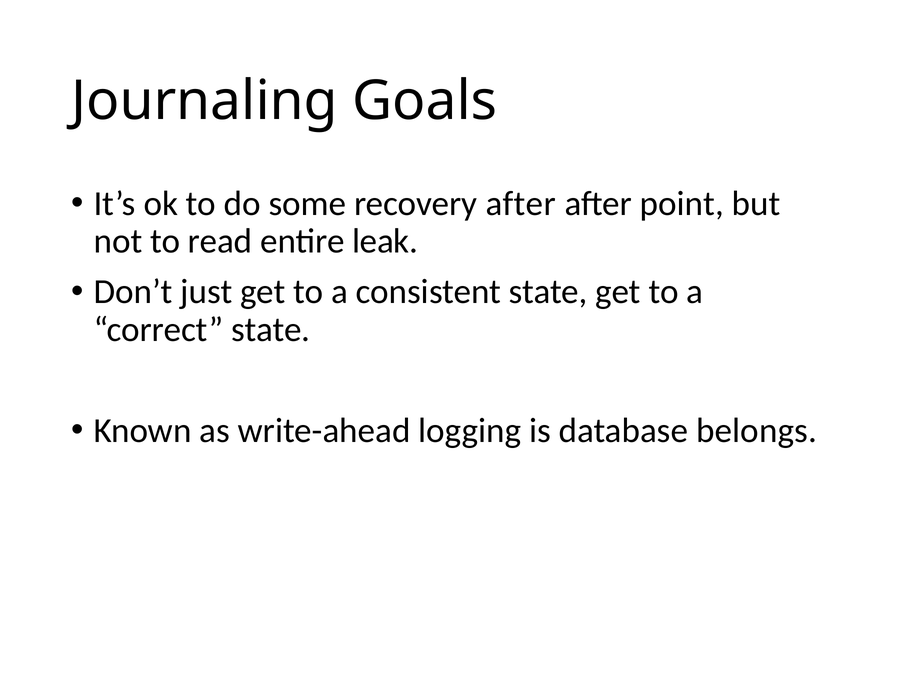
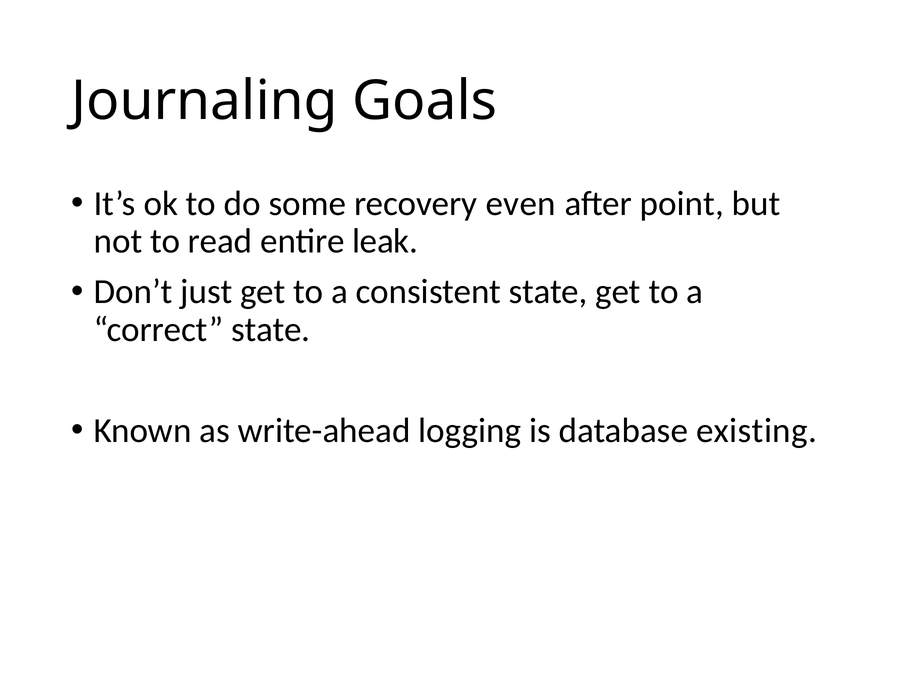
recovery after: after -> even (521, 204)
belongs: belongs -> existing (757, 431)
